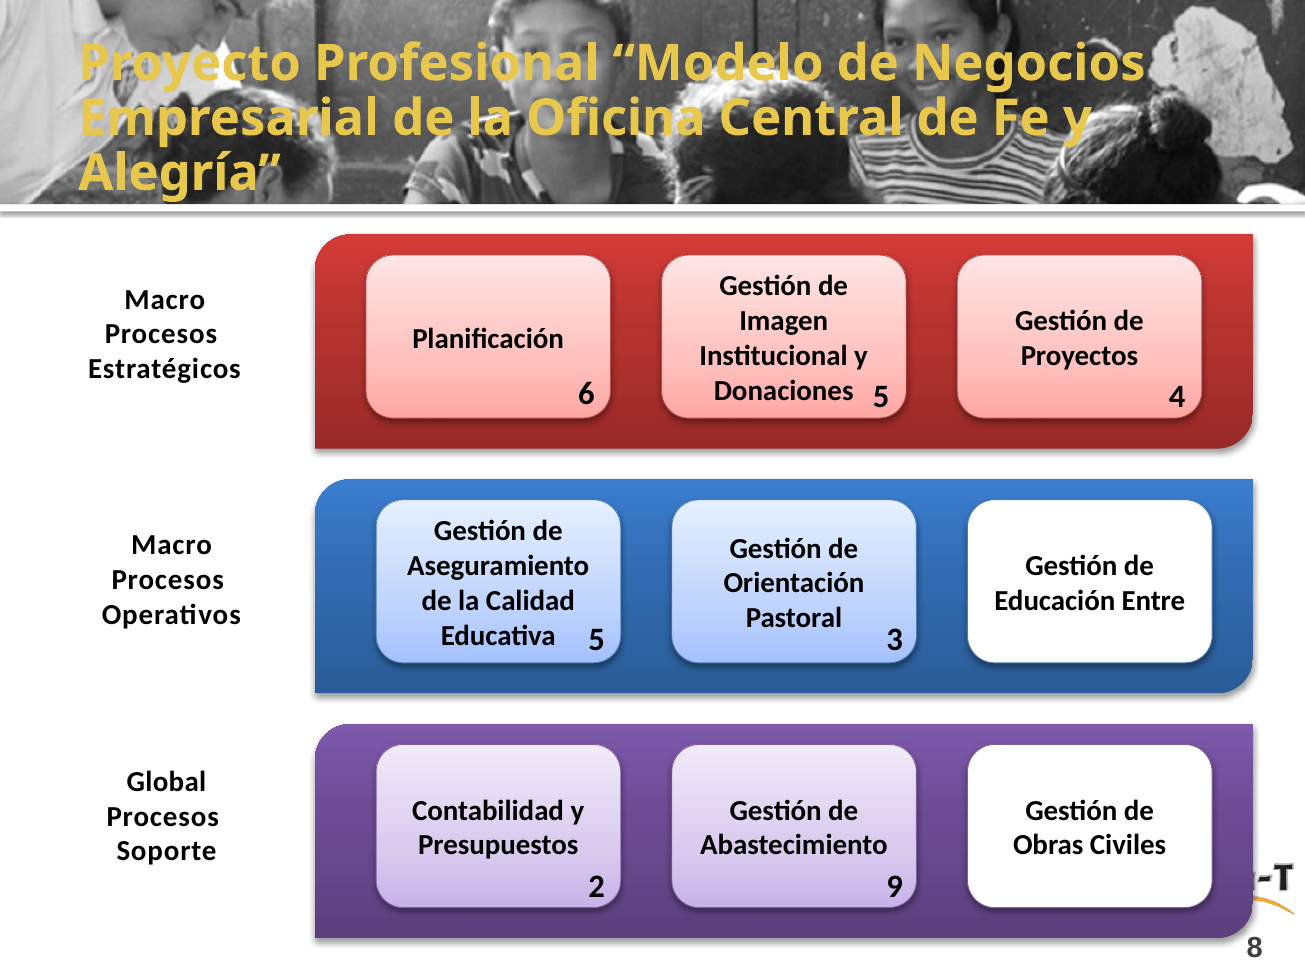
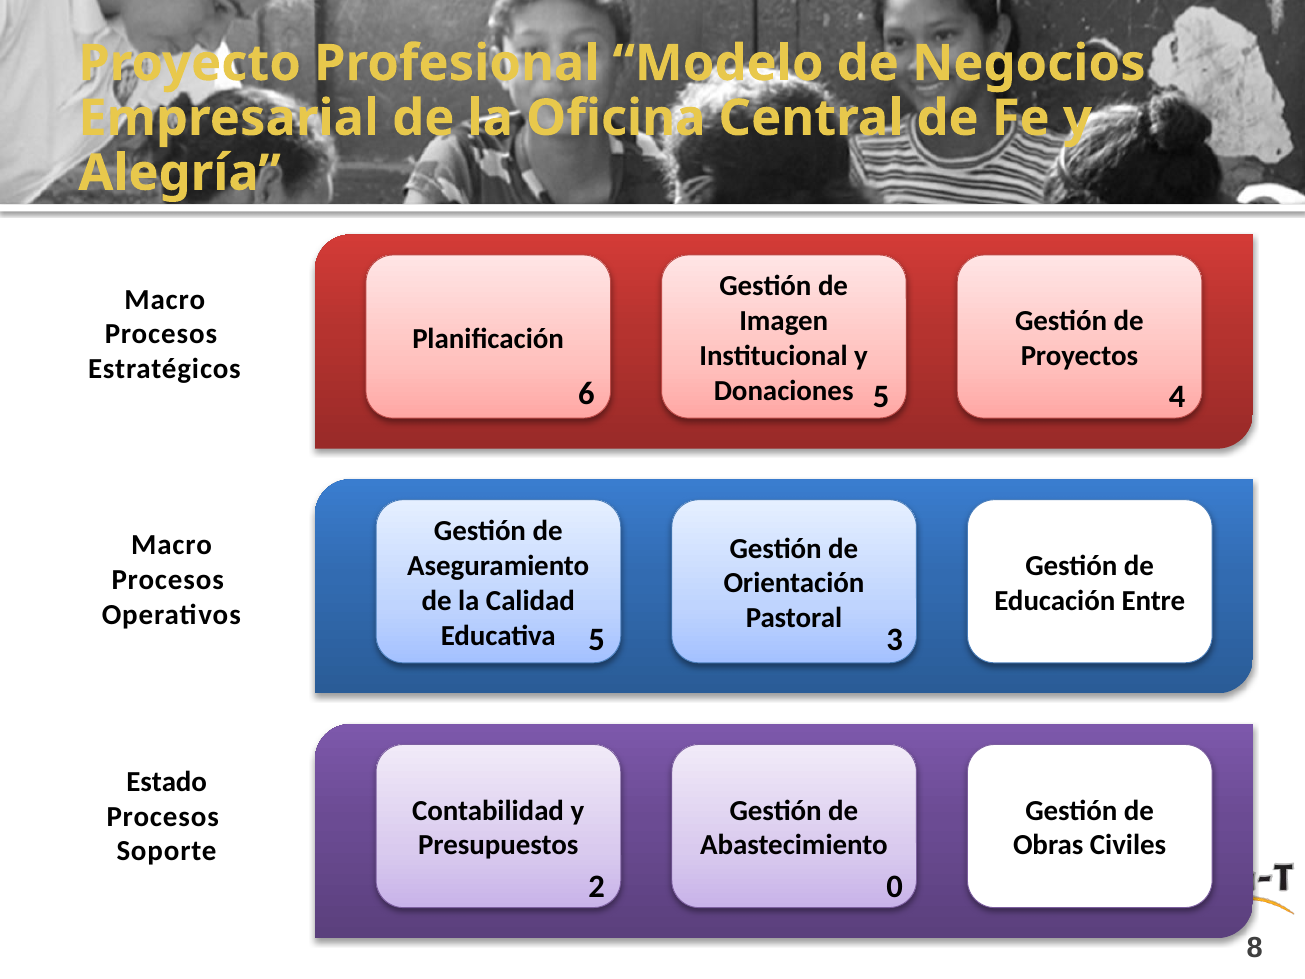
Global: Global -> Estado (167, 781)
9: 9 -> 0 (895, 886)
